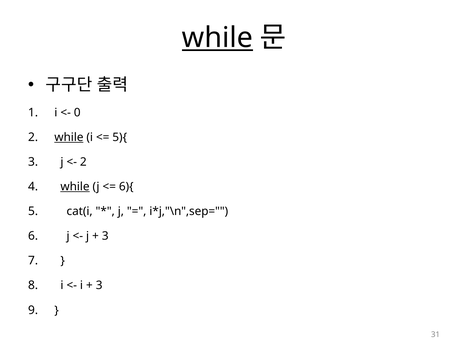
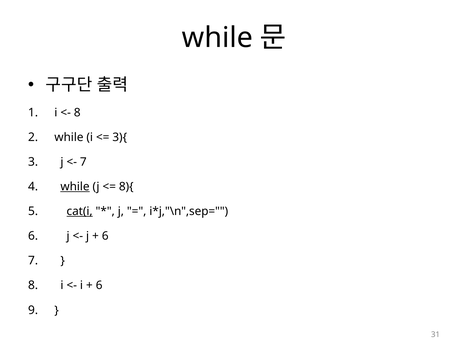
while underline: present -> none (217, 38)
0: 0 -> 8 (77, 112)
while underline: present -> none (69, 137)
5){: 5){ -> 3){ (120, 137)
2: 2 -> 7 (83, 162)
6){: 6){ -> 8){ (126, 187)
cat(i underline: none -> present (80, 211)
3: 3 -> 6 (105, 236)
3: 3 -> 6 (99, 285)
